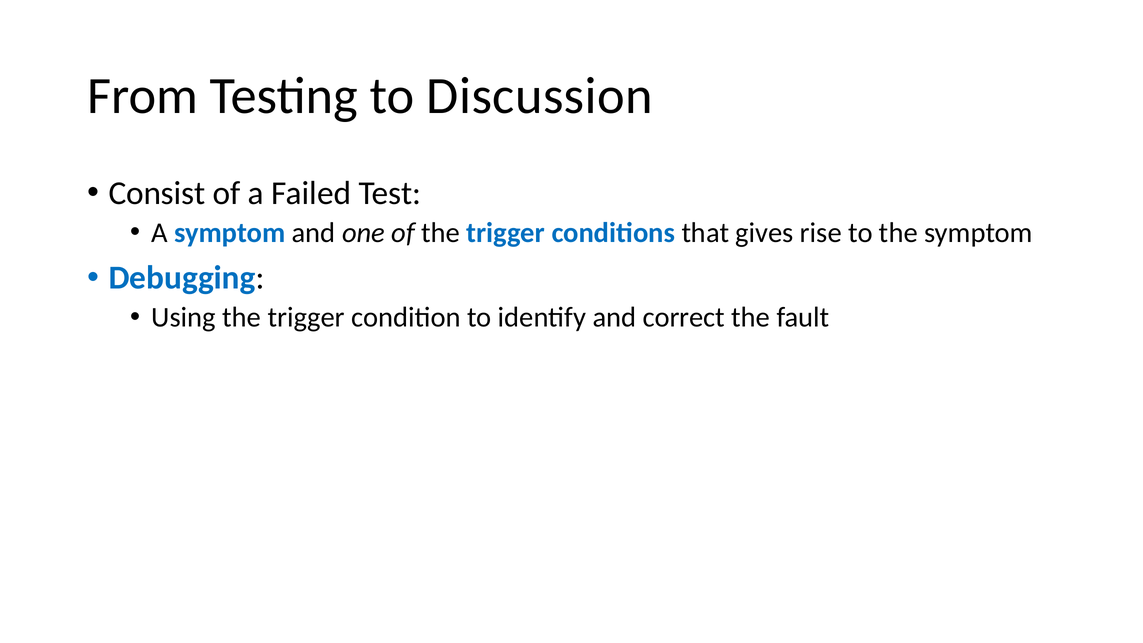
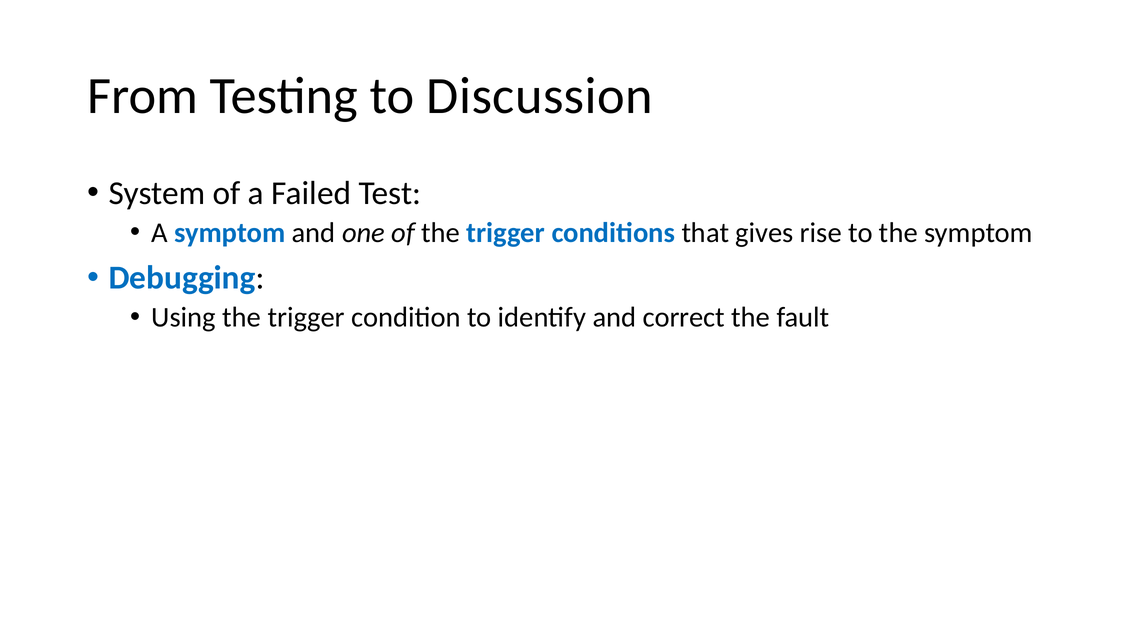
Consist: Consist -> System (157, 193)
